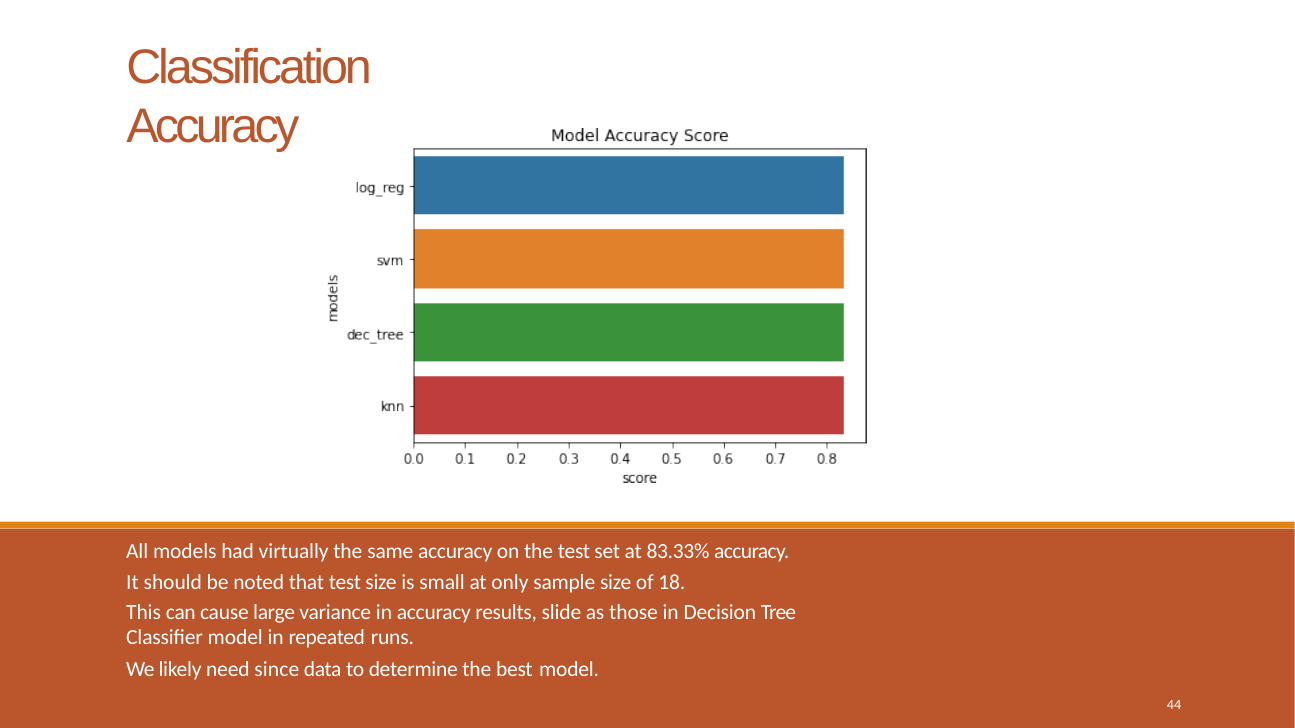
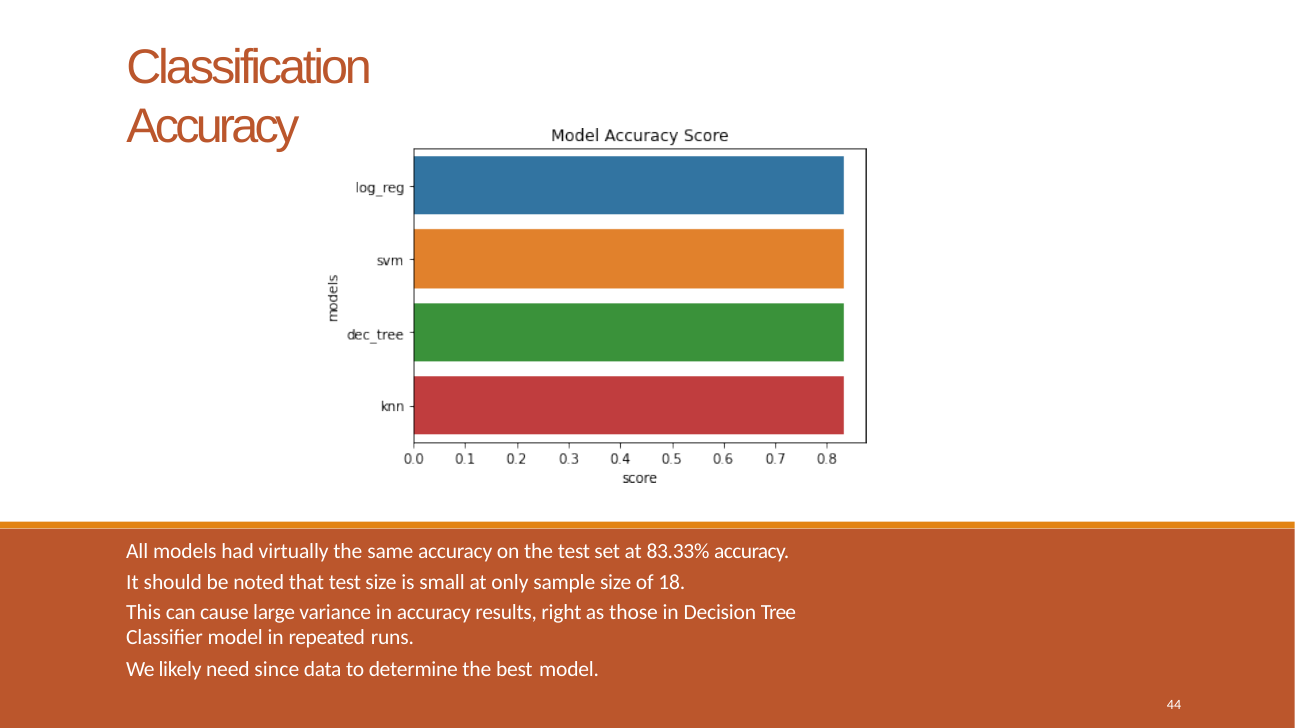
slide: slide -> right (562, 612)
